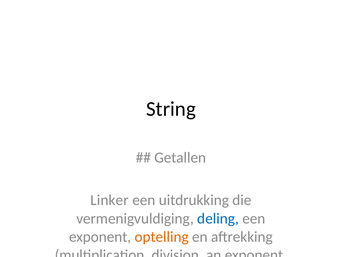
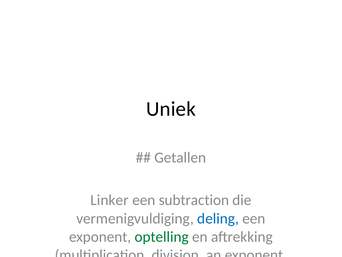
String: String -> Uniek (171, 109)
een uitdrukking: uitdrukking -> subtraction (194, 200)
optelling colour: orange -> green (162, 236)
